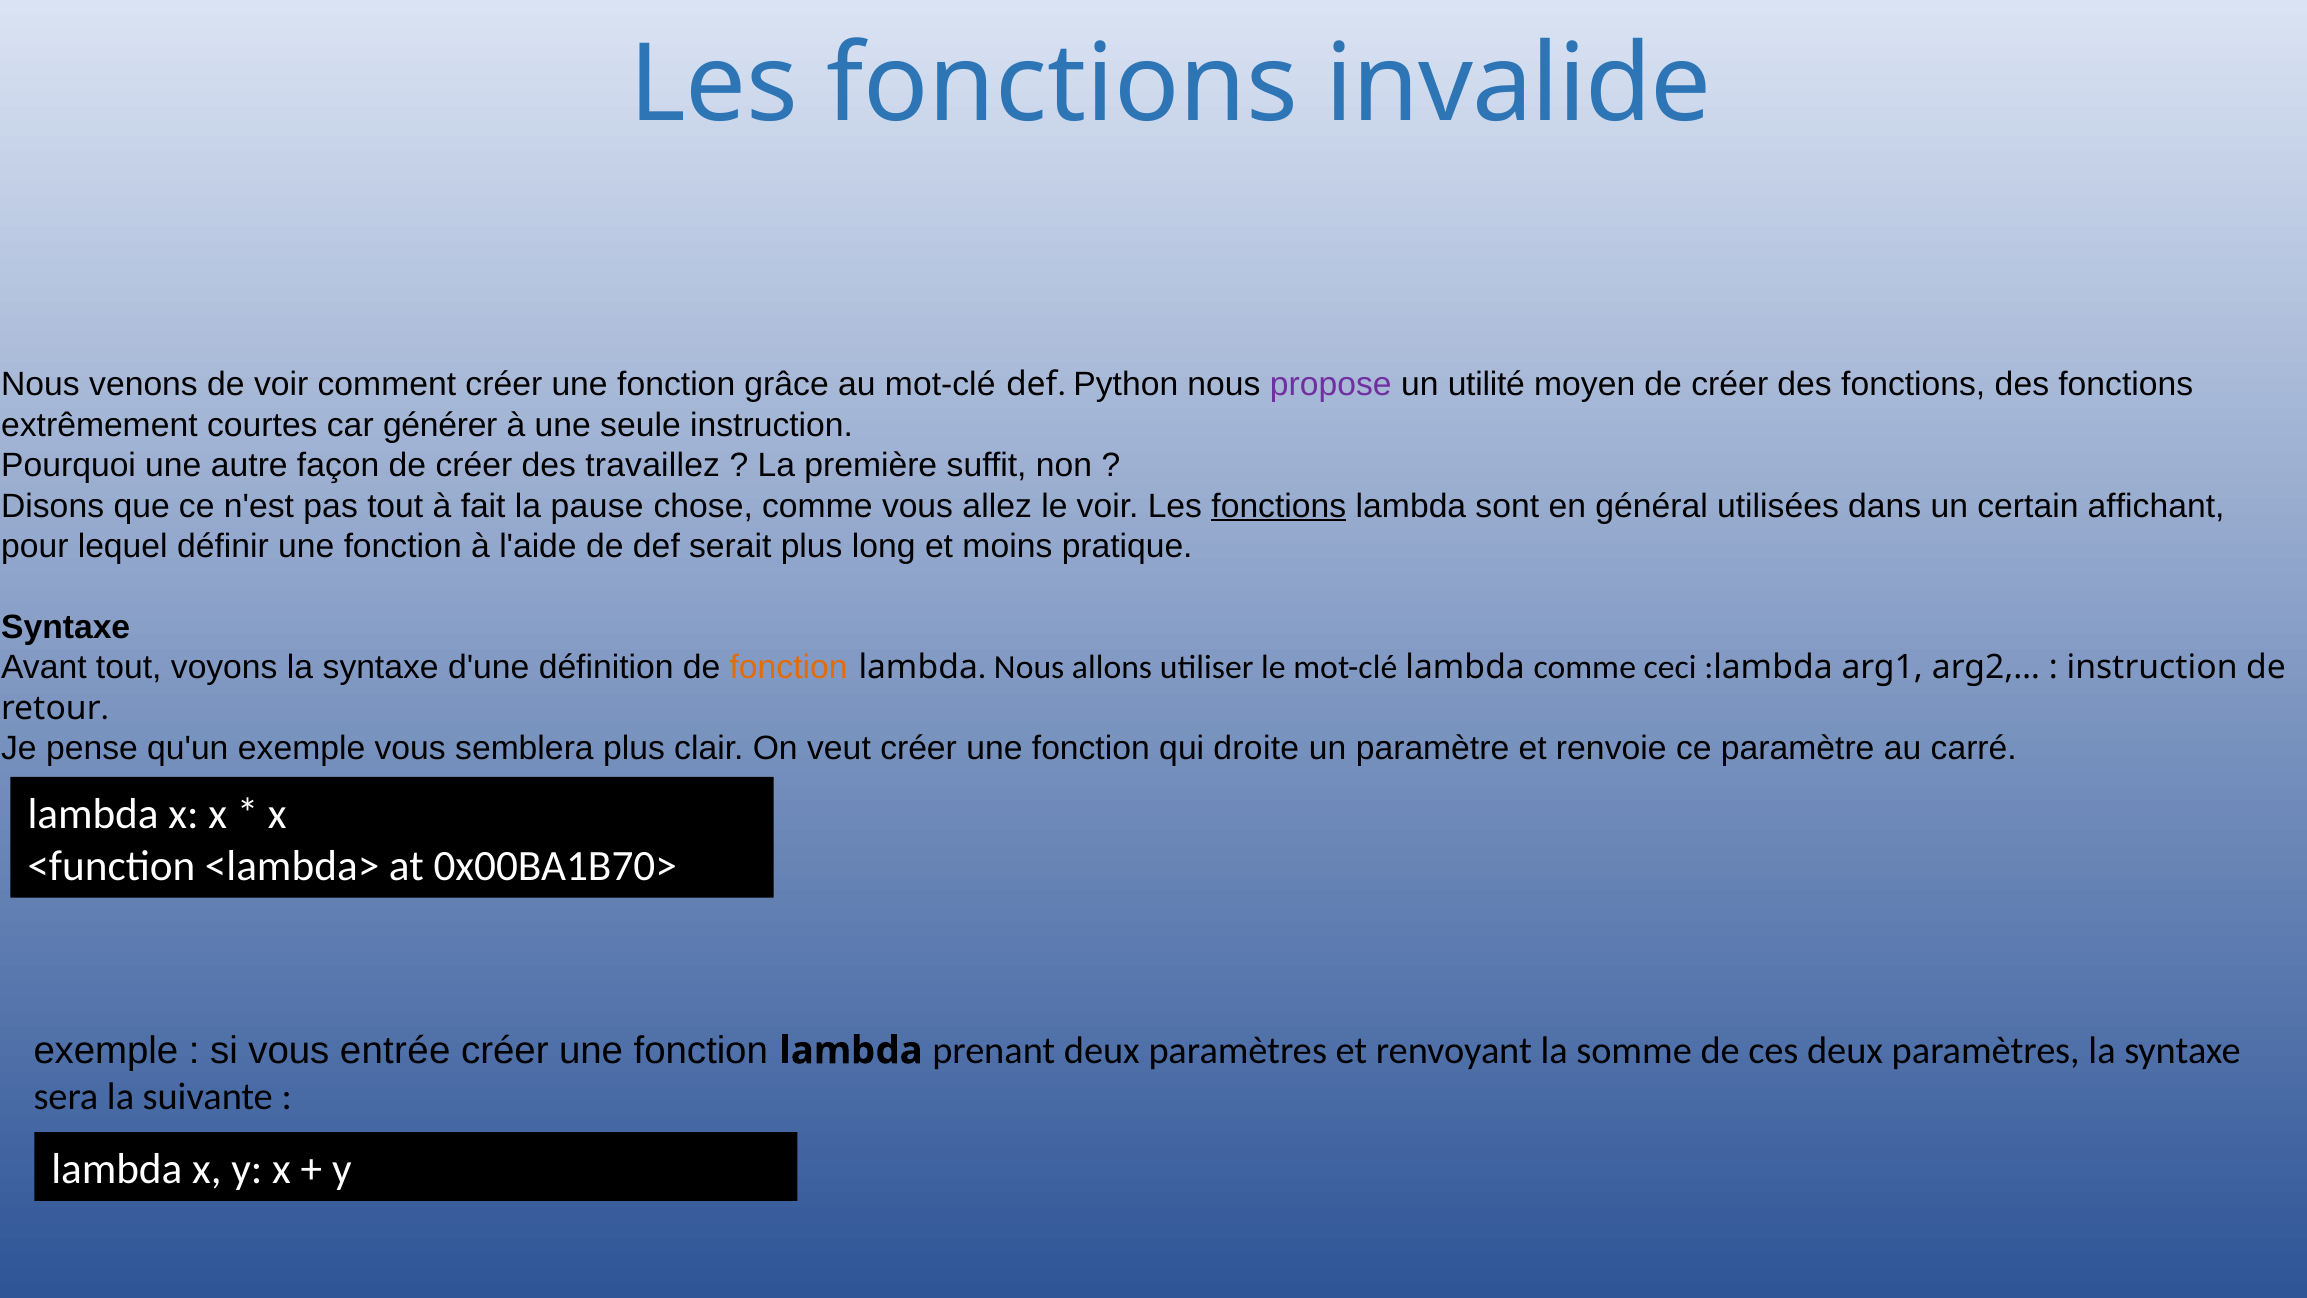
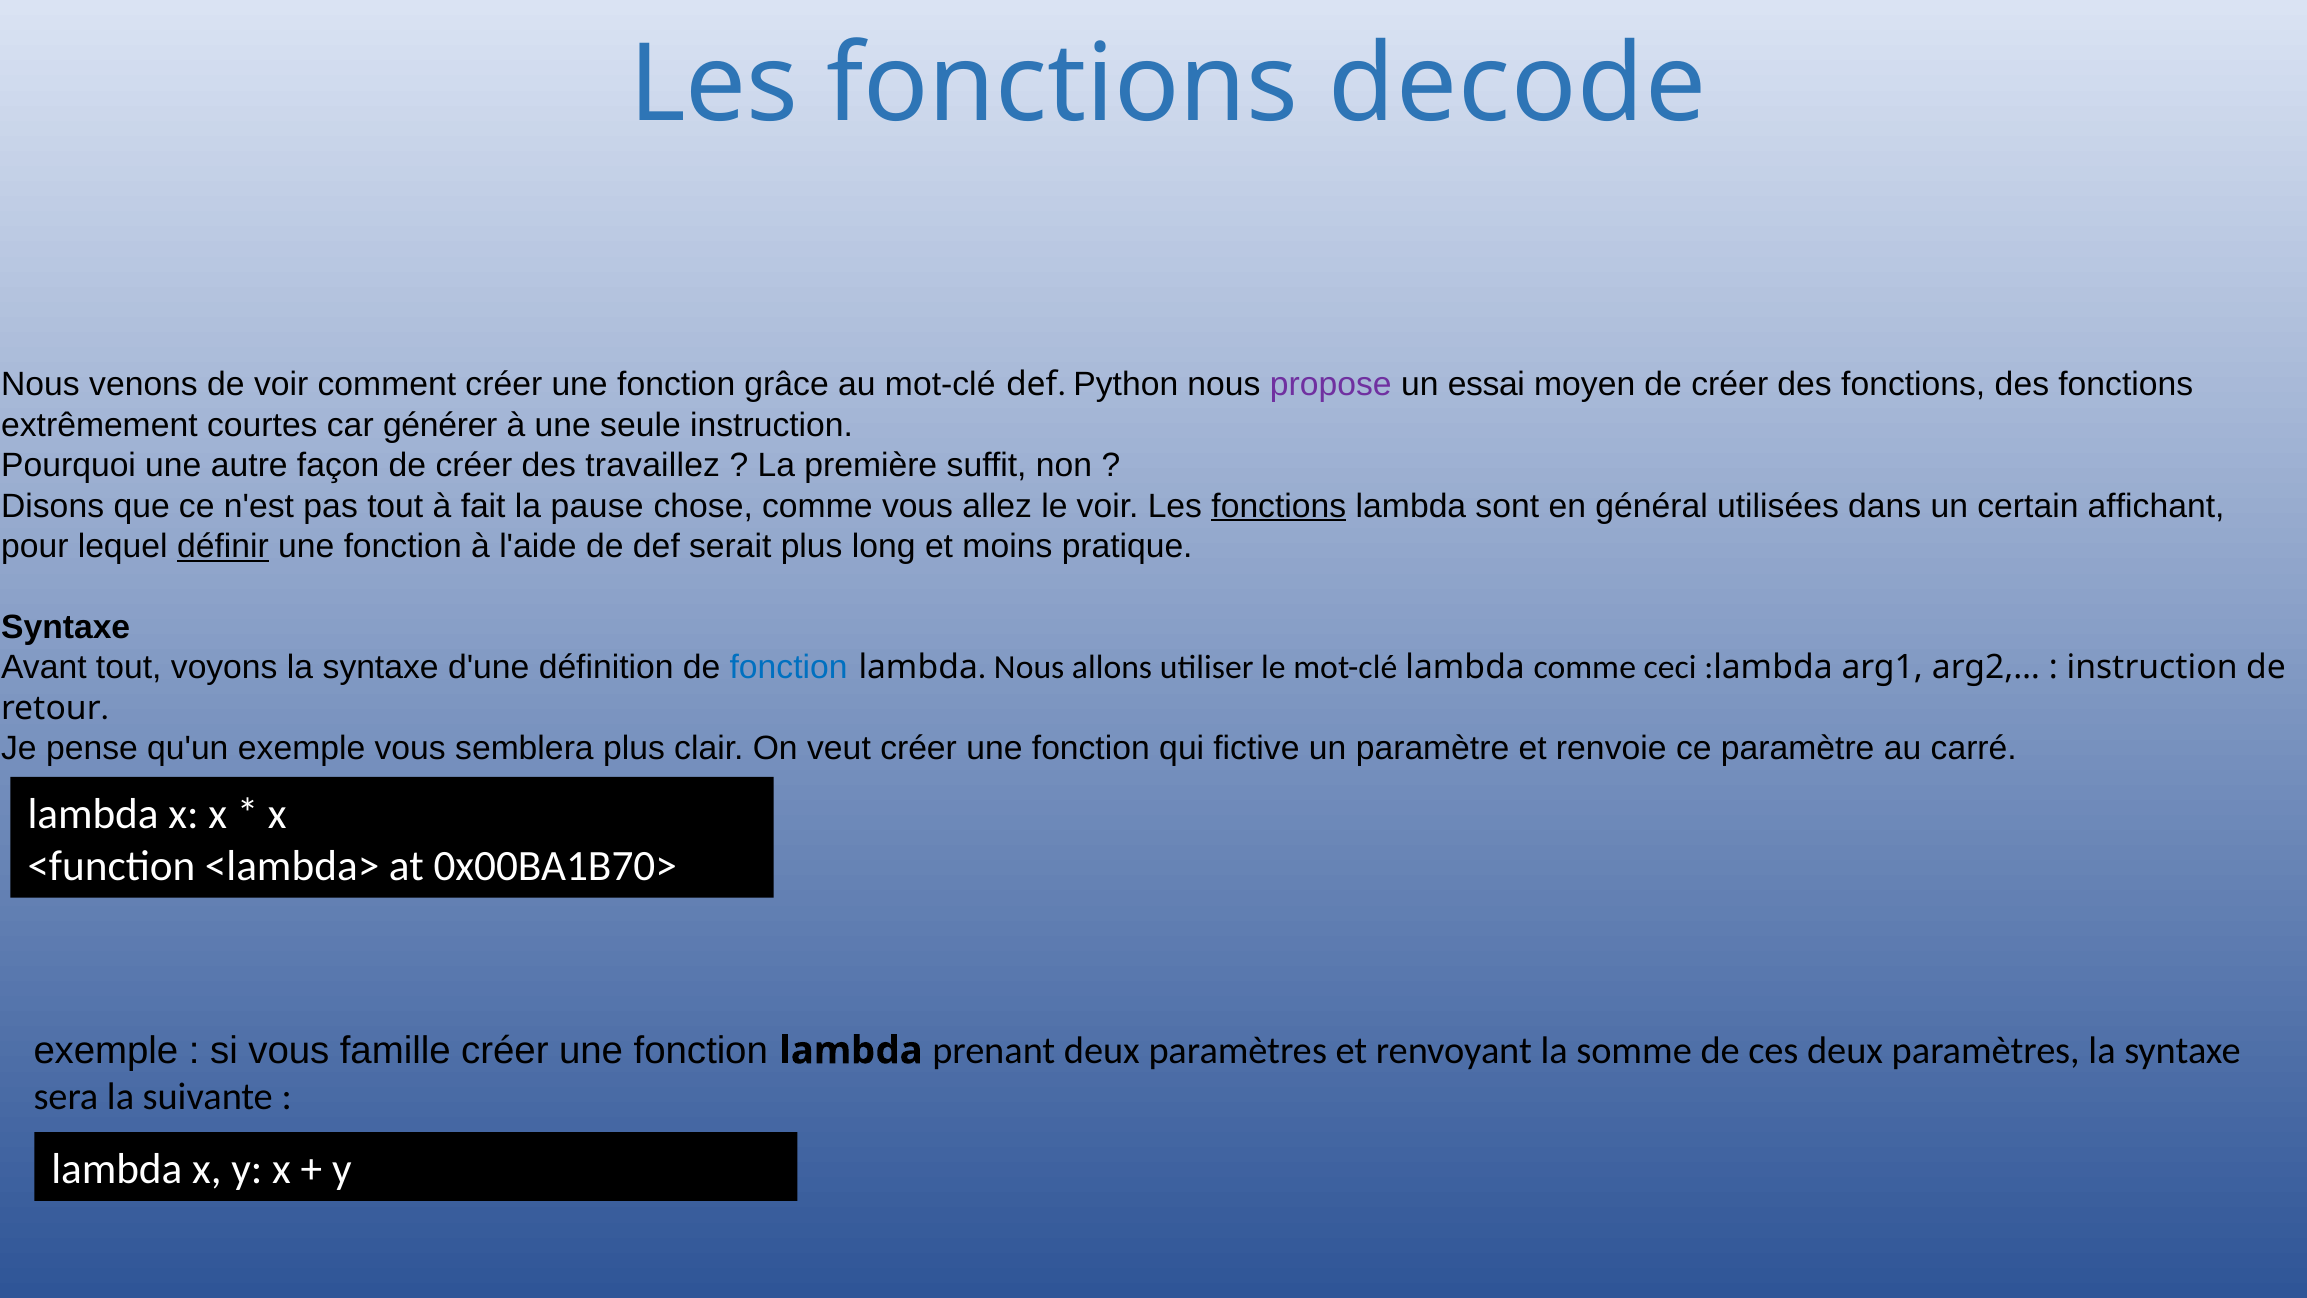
invalide: invalide -> decode (1518, 84)
utilité: utilité -> essai (1486, 385)
définir underline: none -> present (223, 546)
fonction colour: orange -> blue (789, 667)
droite: droite -> fictive (1256, 748)
entrée: entrée -> famille (395, 1050)
